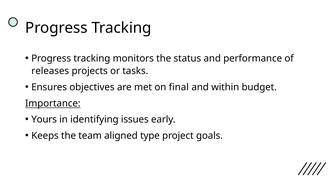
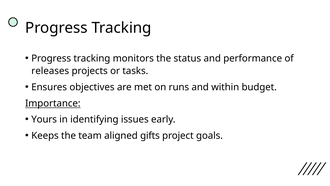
final: final -> runs (179, 87)
type: type -> gifts (150, 135)
